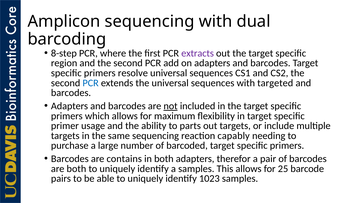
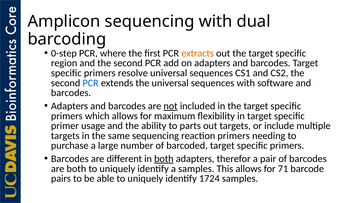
8-step: 8-step -> 0-step (64, 53)
extracts colour: purple -> orange (198, 53)
targeted: targeted -> software (275, 83)
reaction capably: capably -> primers (234, 136)
contains: contains -> different (124, 159)
both underline: none -> present (164, 159)
25: 25 -> 71 (283, 169)
1023: 1023 -> 1724 (209, 179)
